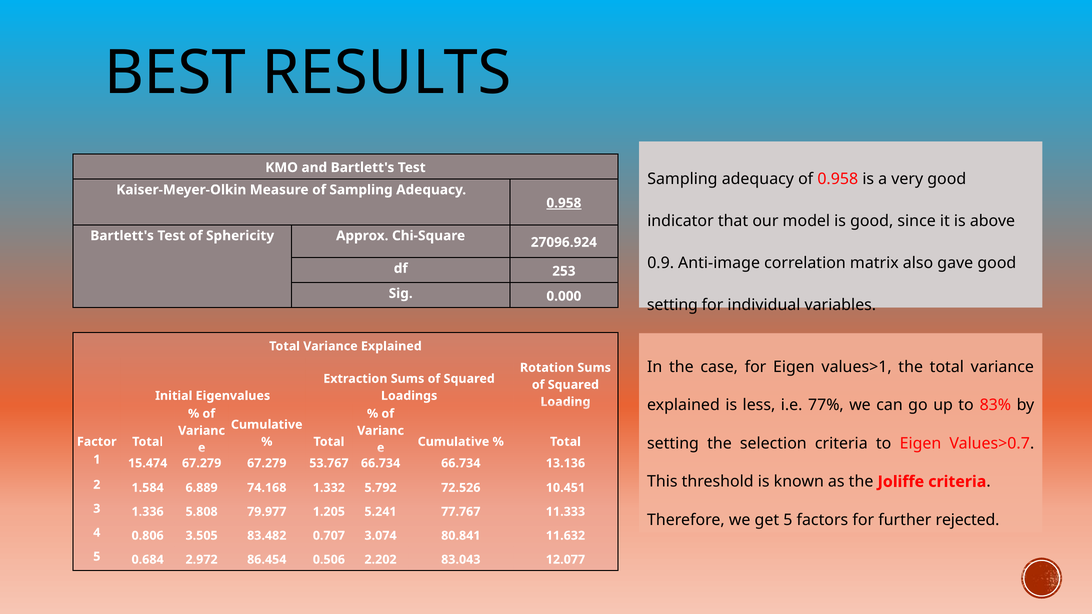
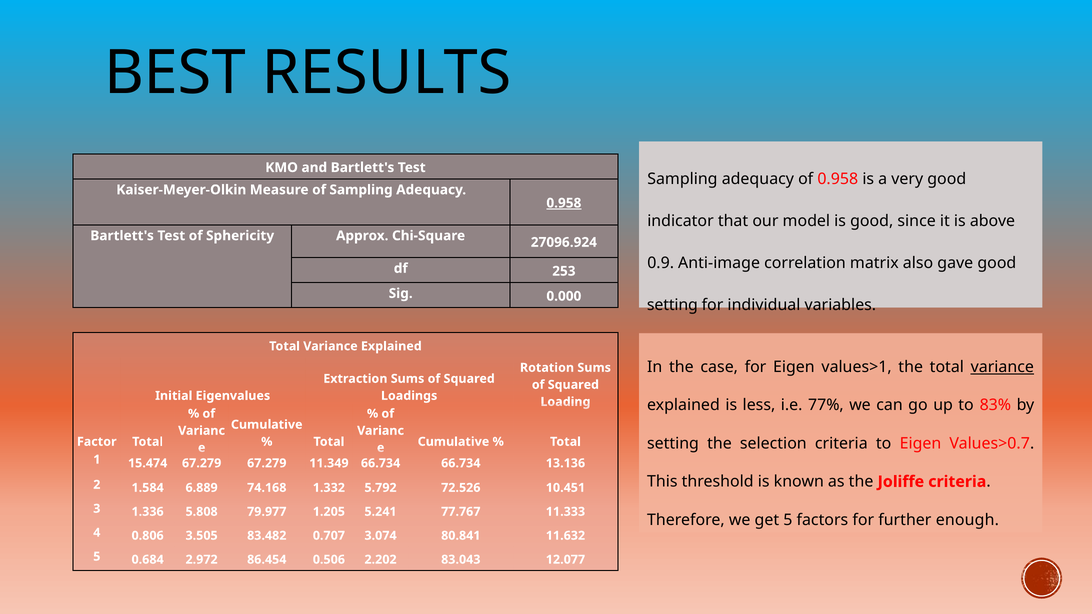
variance underline: none -> present (1002, 367)
53.767: 53.767 -> 11.349 (329, 463)
rejected: rejected -> enough (967, 520)
